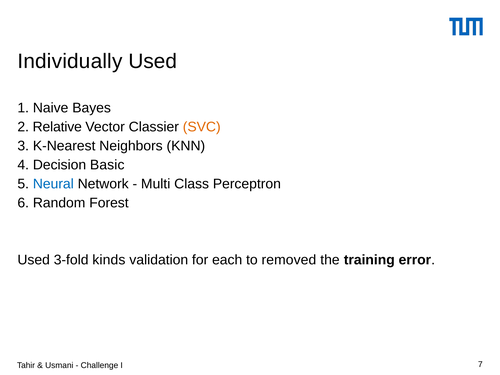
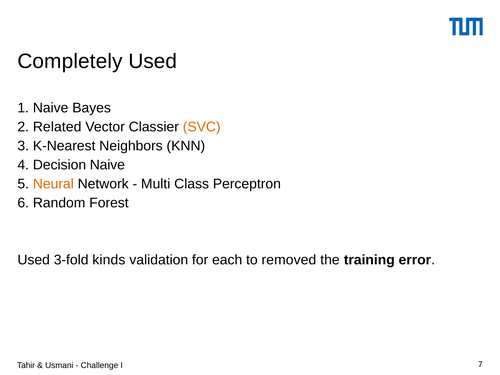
Individually: Individually -> Completely (70, 61)
Relative: Relative -> Related (57, 127)
Decision Basic: Basic -> Naive (107, 165)
Neural colour: blue -> orange (53, 184)
